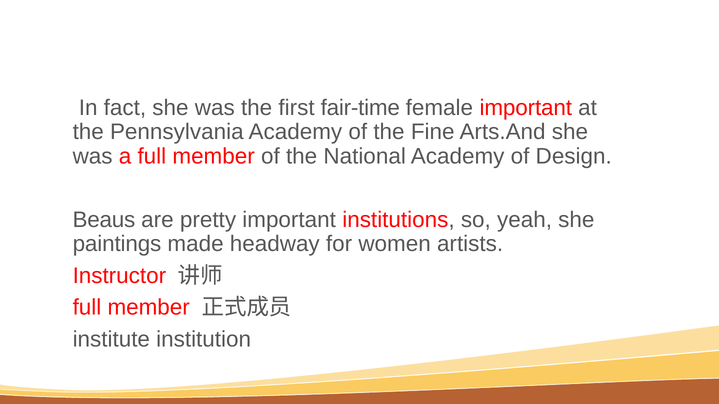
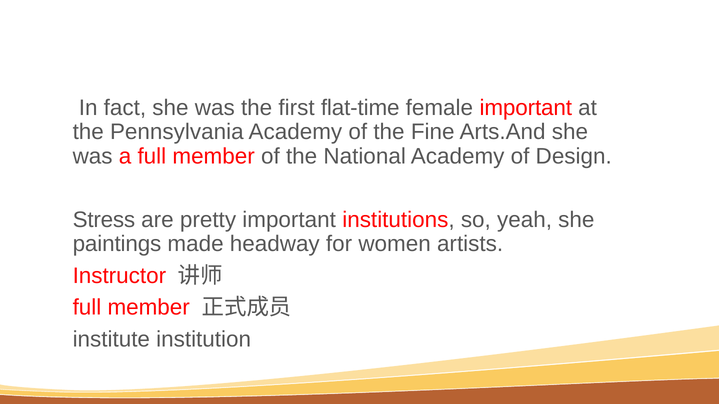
fair-time: fair-time -> flat-time (360, 108)
Beaus: Beaus -> Stress (104, 220)
